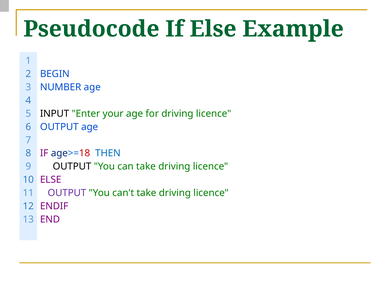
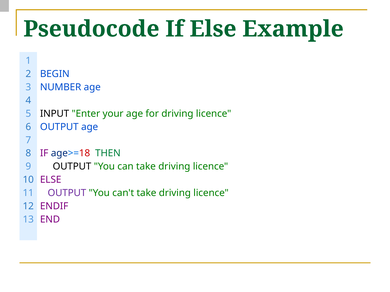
THEN colour: blue -> green (108, 154)
